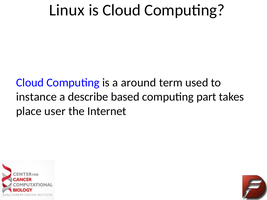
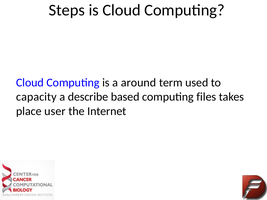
Linux: Linux -> Steps (67, 10)
instance: instance -> capacity (36, 97)
part: part -> files (206, 97)
